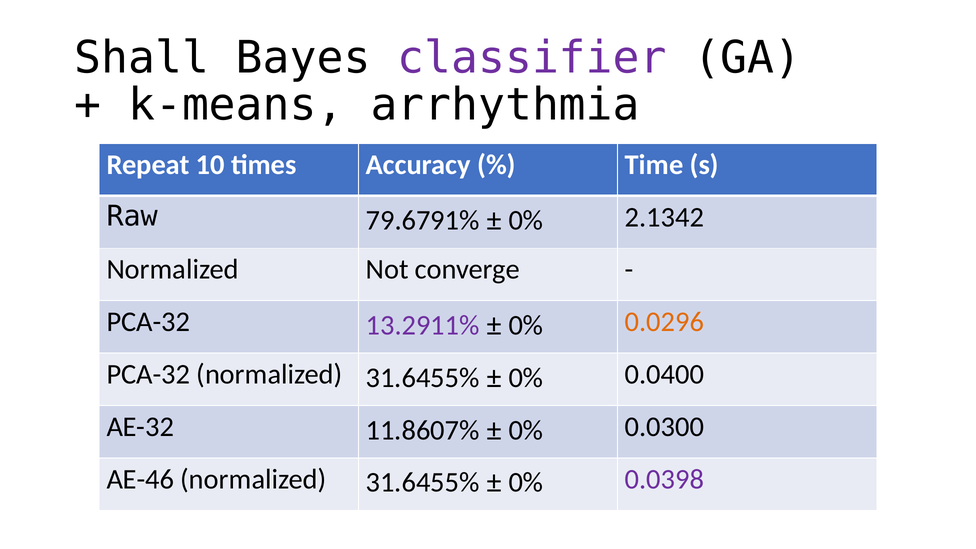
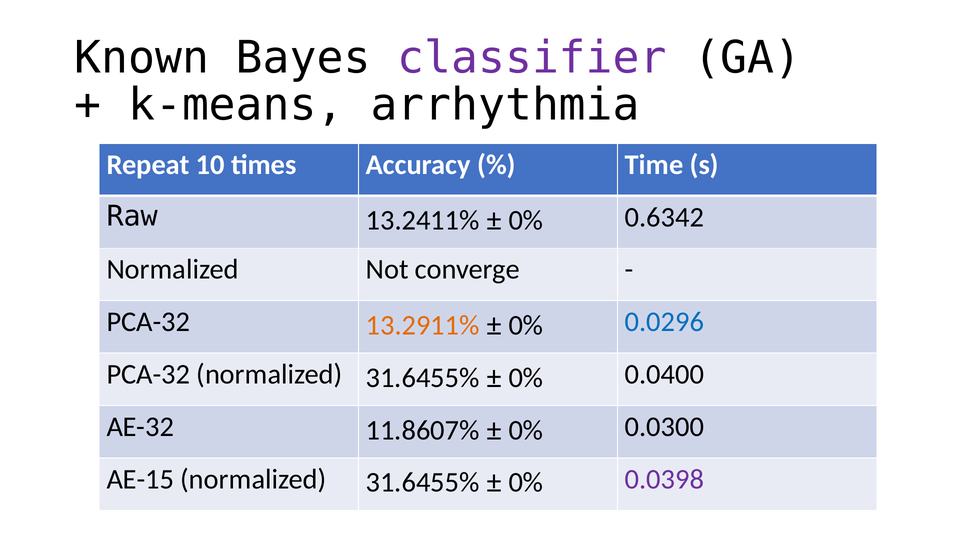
Shall: Shall -> Known (142, 58)
79.6791%: 79.6791% -> 13.2411% (423, 220)
2.1342: 2.1342 -> 0.6342 (664, 217)
13.2911% colour: purple -> orange (423, 325)
0.0296 colour: orange -> blue (664, 322)
AE-46: AE-46 -> AE-15 (140, 479)
